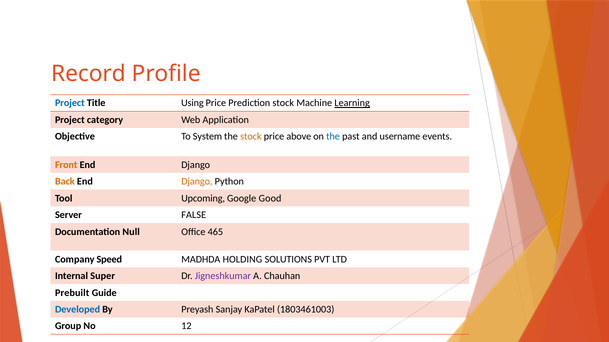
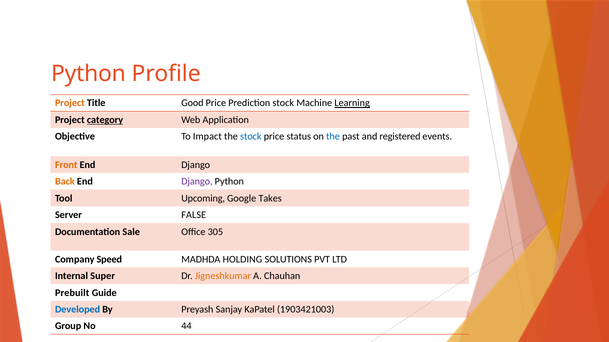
Record: Record -> Python (88, 74)
Project colour: blue -> orange (70, 103)
Using: Using -> Good (192, 103)
category underline: none -> present (105, 120)
System: System -> Impact (207, 137)
stock colour: orange -> blue (251, 137)
above: above -> status (299, 137)
username: username -> registered (400, 137)
Django colour: orange -> purple (197, 182)
Good: Good -> Takes (270, 199)
Null: Null -> Sale (131, 232)
465: 465 -> 305 (215, 232)
Jigneshkumar colour: purple -> orange (223, 276)
1803461003: 1803461003 -> 1903421003 (306, 310)
12: 12 -> 44 (186, 327)
